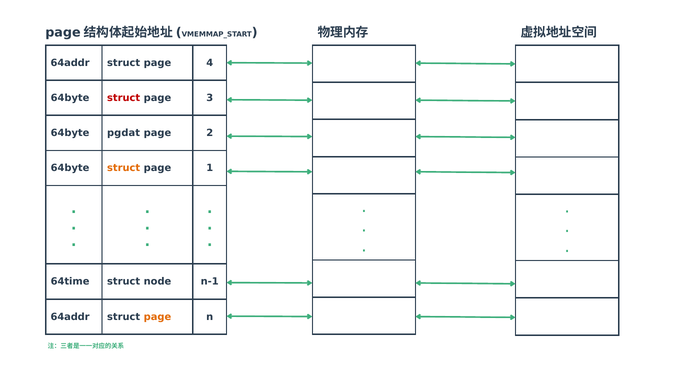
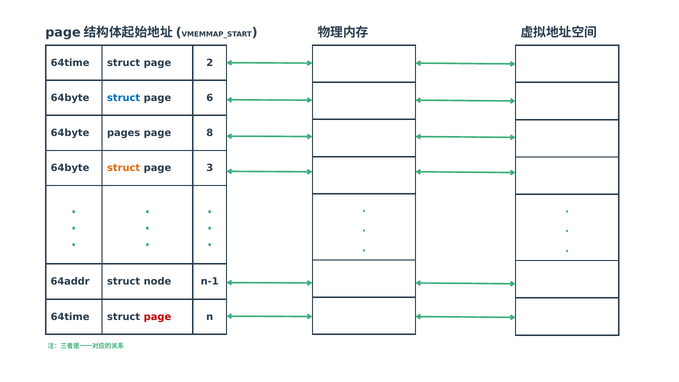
64addr: 64addr -> 64time (70, 63)
4: 4 -> 2 (210, 63)
struct colour: red -> blue (124, 98)
3: 3 -> 6 (210, 98)
pgdat: pgdat -> pages (124, 133)
2: 2 -> 8 (210, 133)
1: 1 -> 3 (210, 168)
64time: 64time -> 64addr (70, 282)
64addr: 64addr -> 64time (70, 317)
page colour: orange -> red (157, 317)
